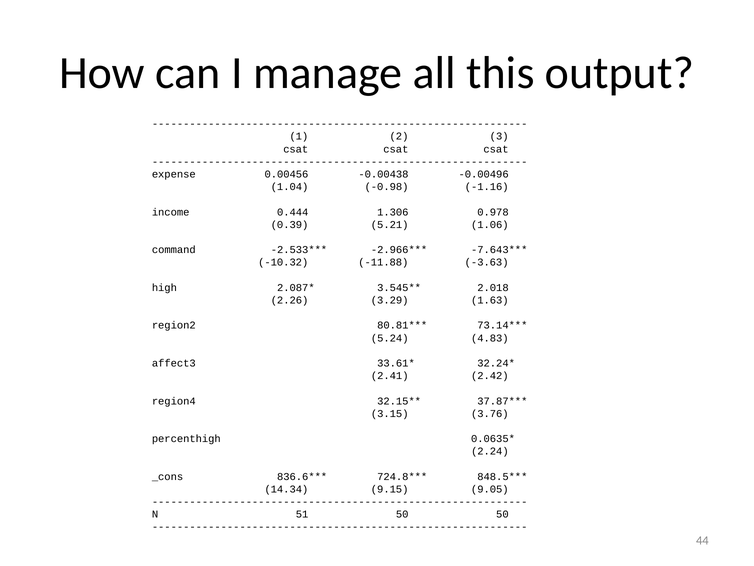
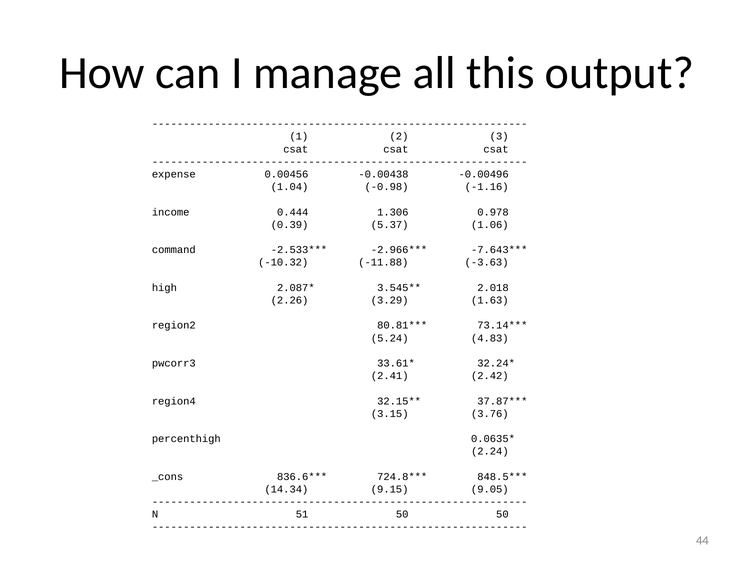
5.21: 5.21 -> 5.37 (390, 224)
affect3: affect3 -> pwcorr3 (174, 363)
